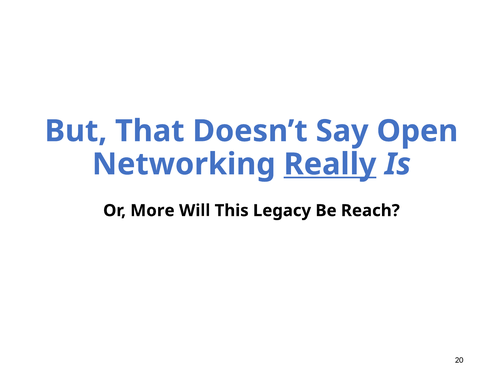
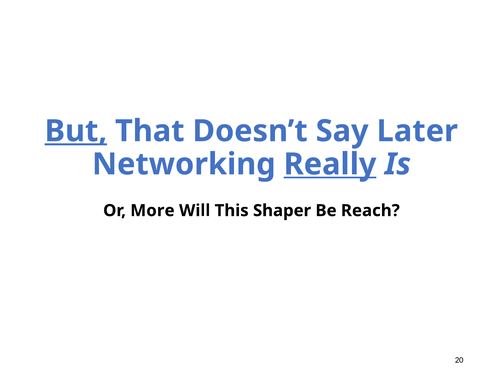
But underline: none -> present (76, 131)
Open: Open -> Later (417, 131)
Legacy: Legacy -> Shaper (282, 211)
